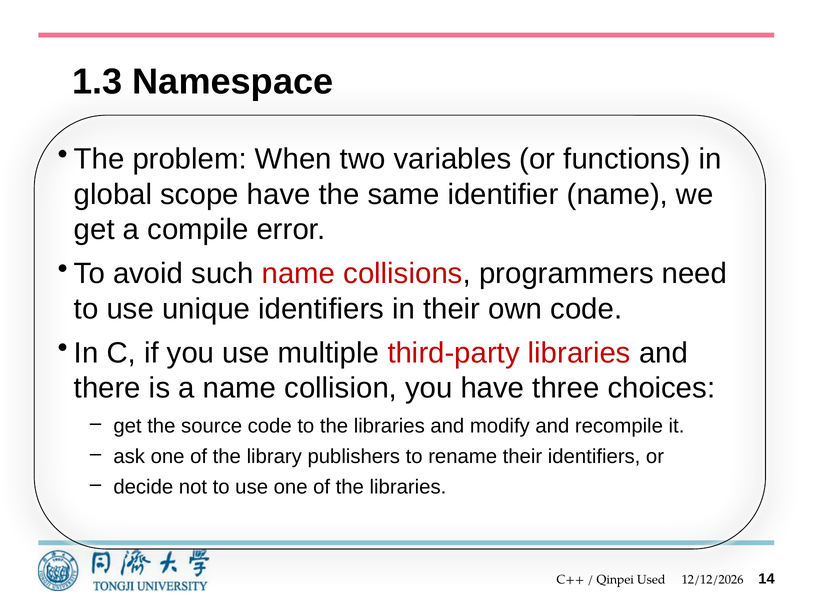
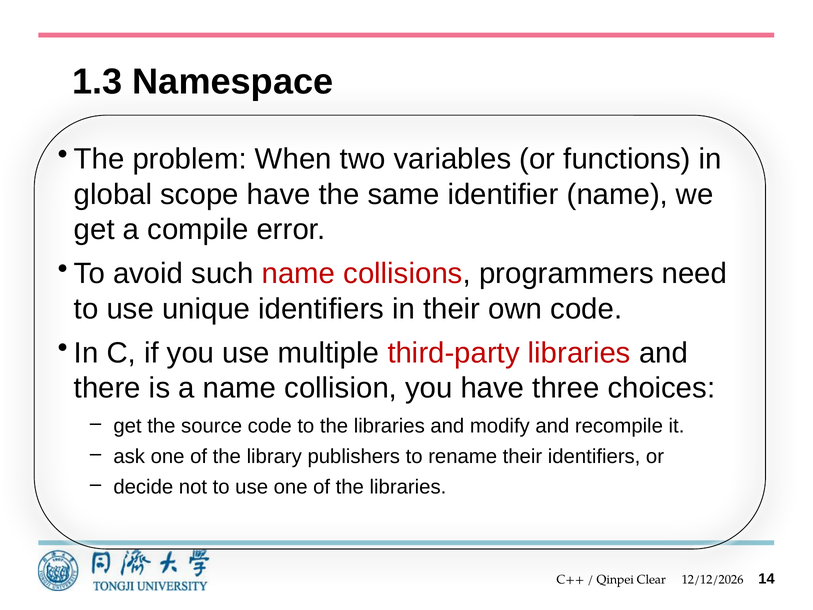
Used: Used -> Clear (651, 579)
